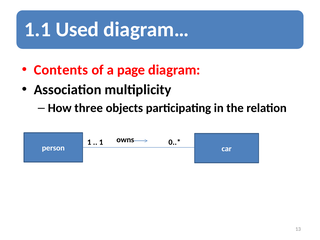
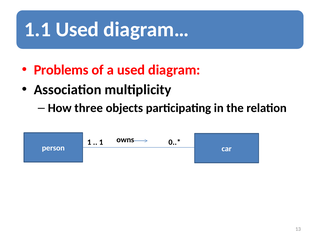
Contents: Contents -> Problems (61, 70)
a page: page -> used (131, 70)
